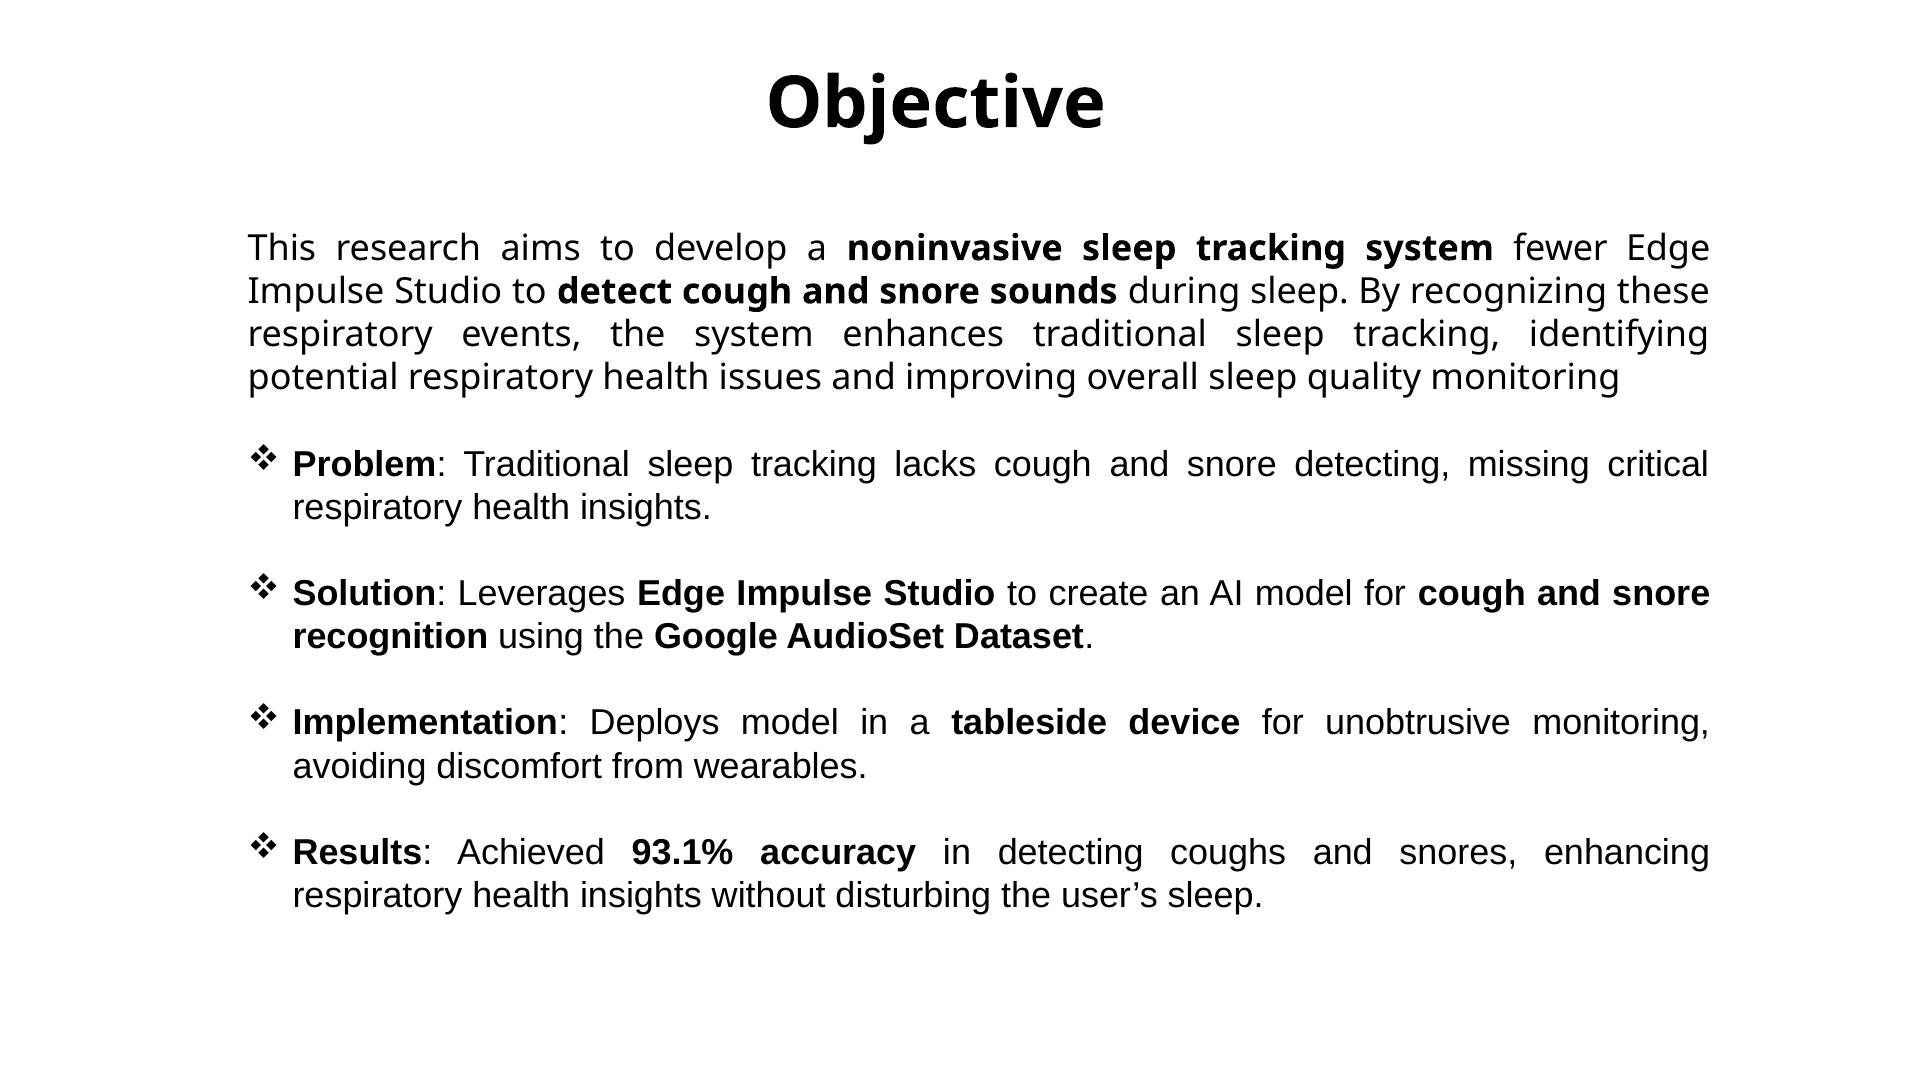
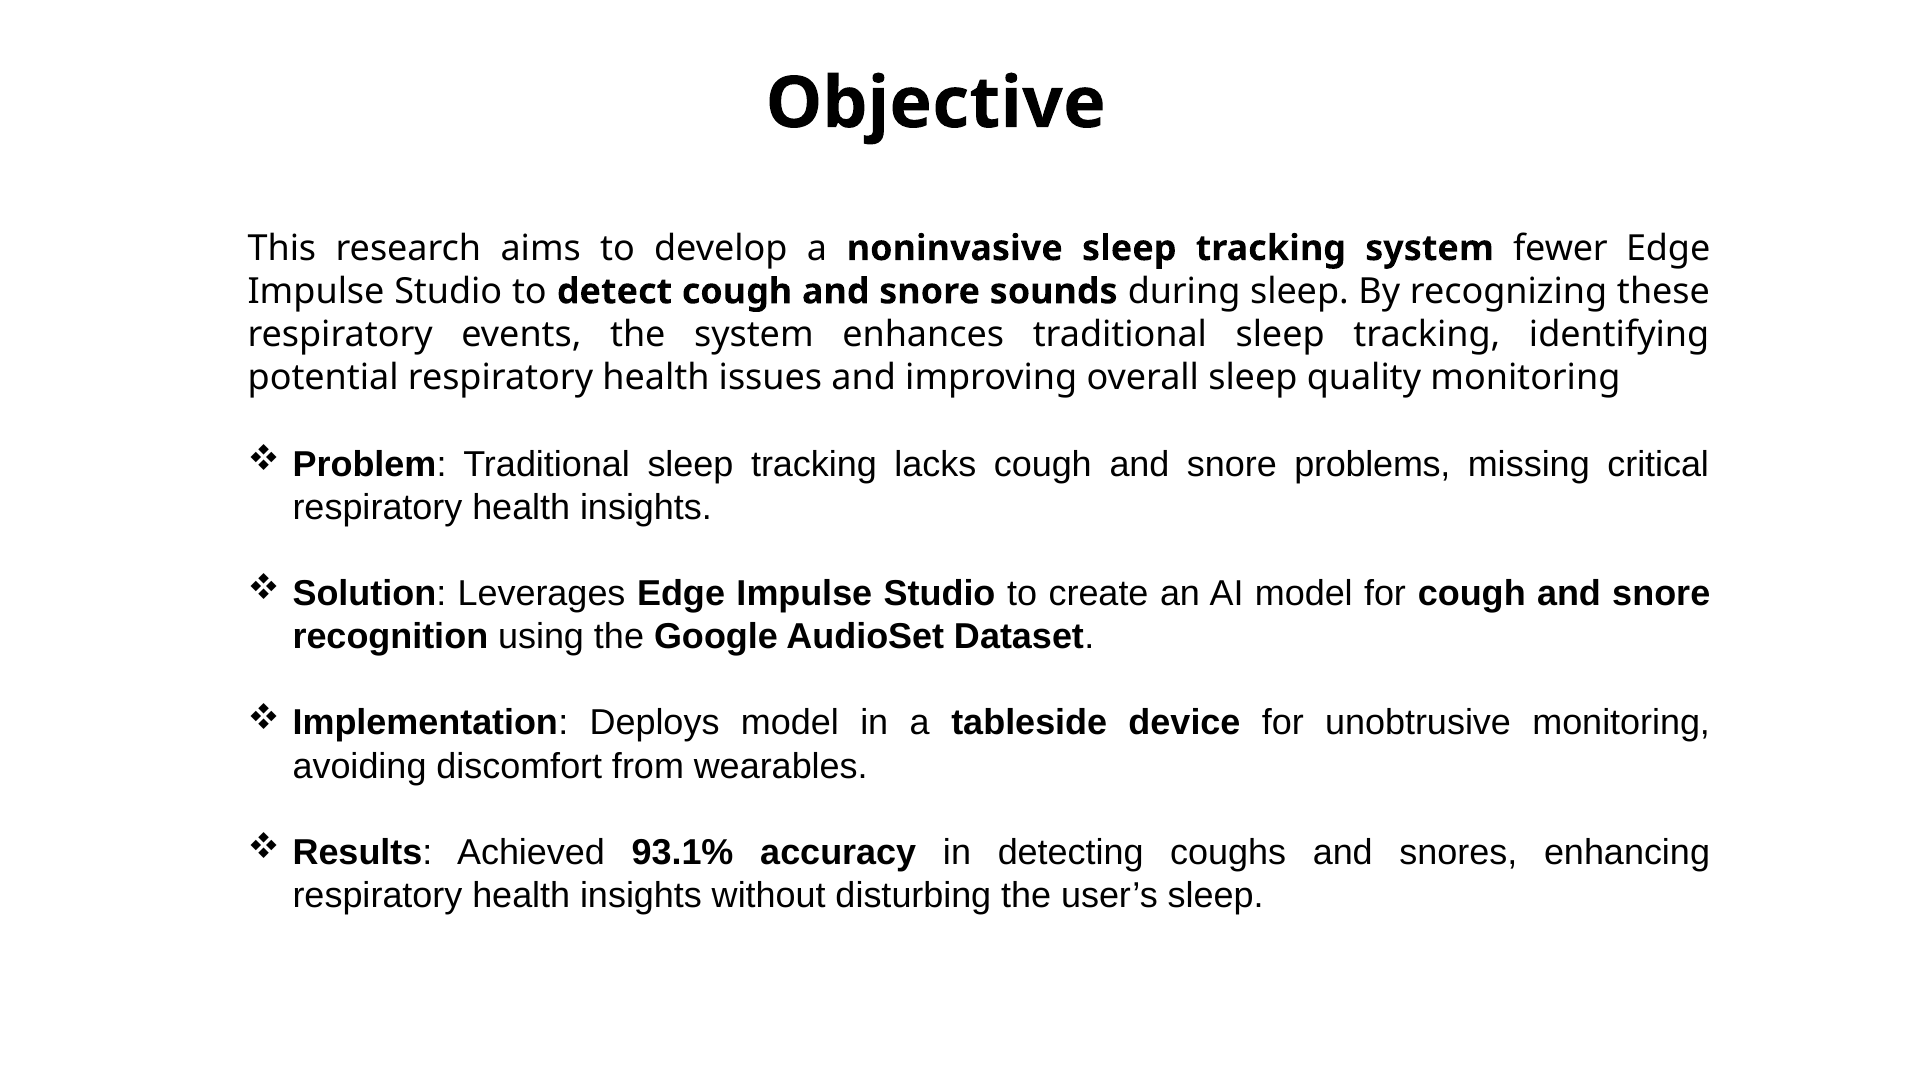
snore detecting: detecting -> problems (1372, 464)
